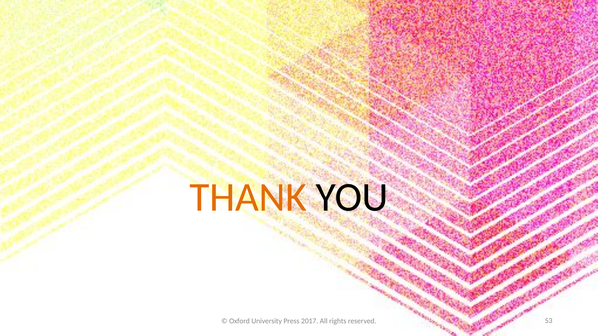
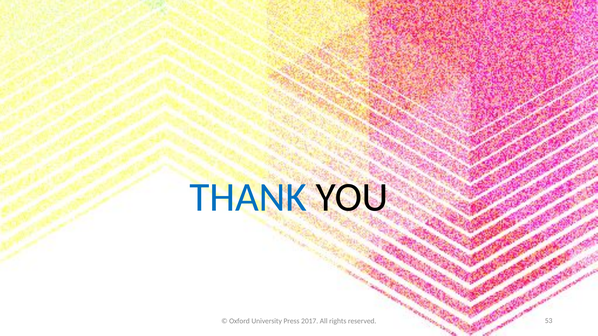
THANK colour: orange -> blue (248, 197)
